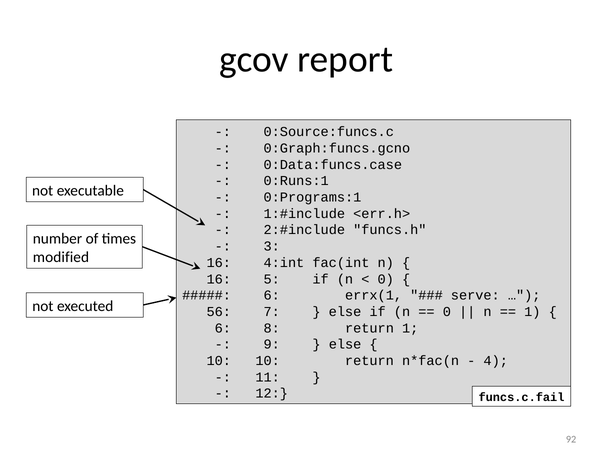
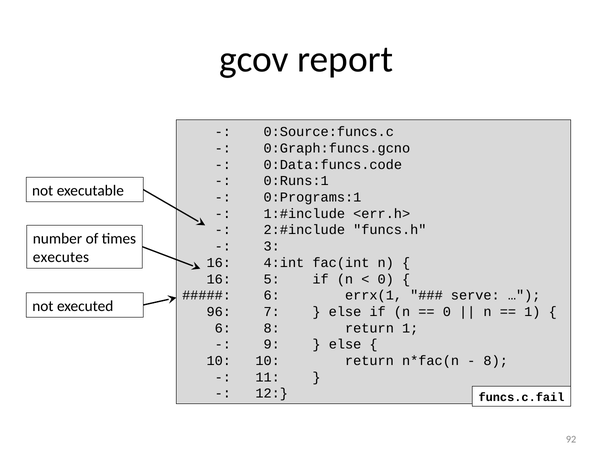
0:Data:funcs.case: 0:Data:funcs.case -> 0:Data:funcs.code (333, 164)
modified: modified -> executes (61, 257)
56: 56 -> 96 (219, 312)
4: 4 -> 8 (496, 361)
